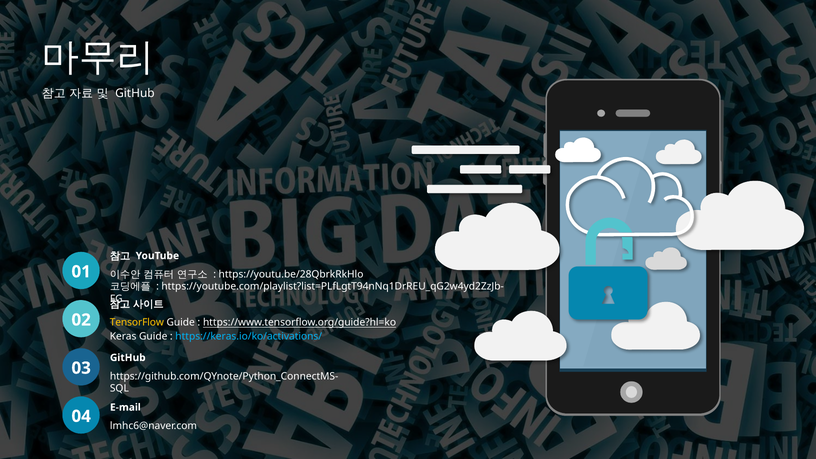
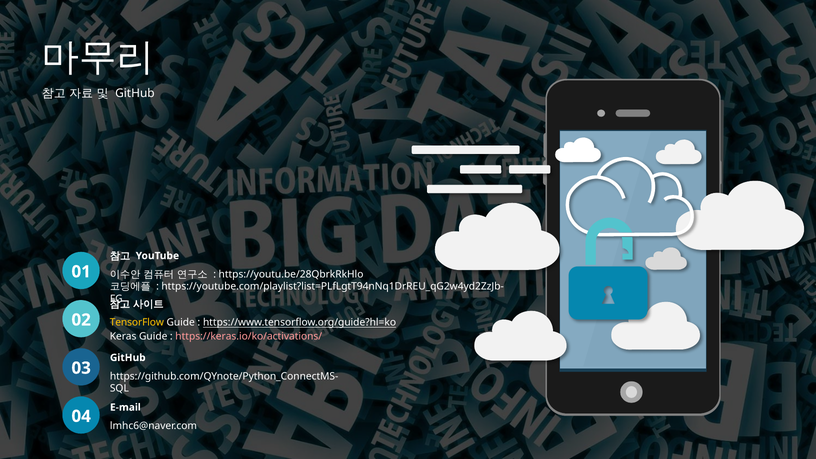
https://keras.io/ko/activations/ colour: light blue -> pink (249, 336)
